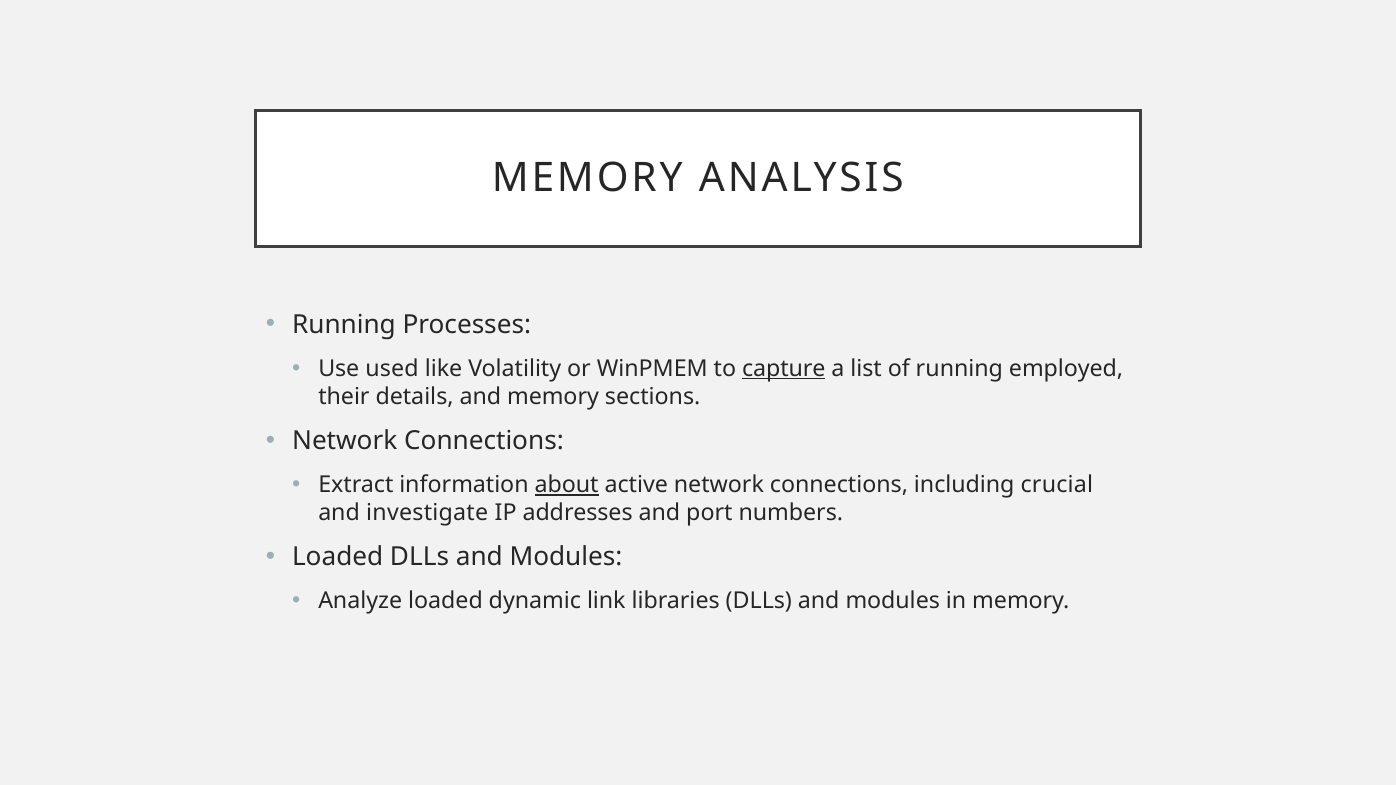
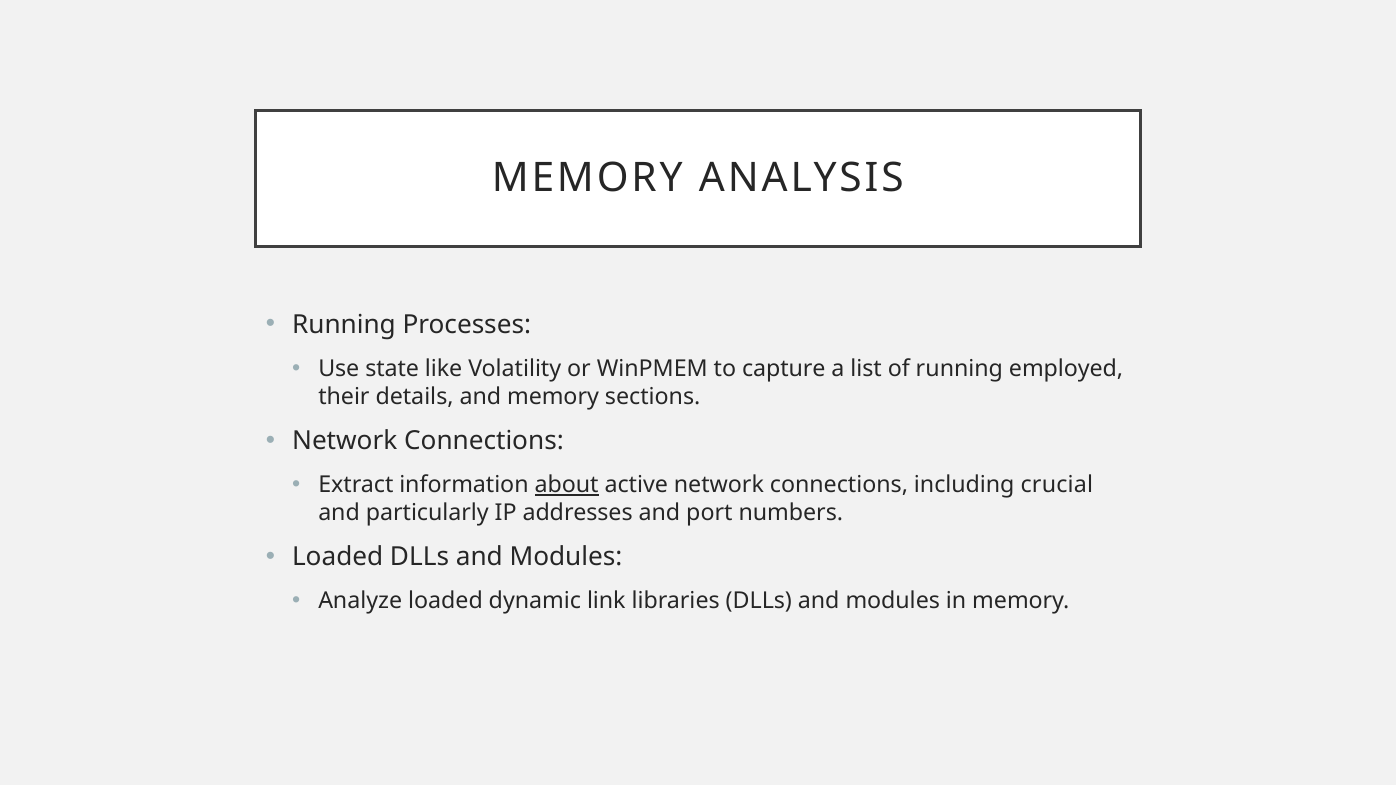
used: used -> state (392, 369)
capture underline: present -> none (784, 369)
investigate: investigate -> particularly (427, 513)
